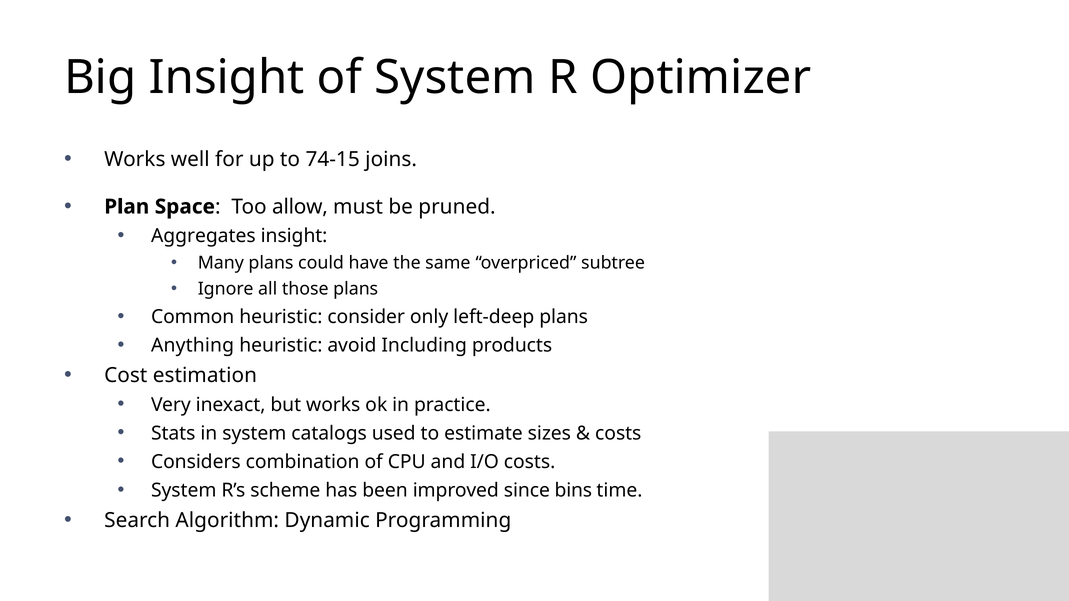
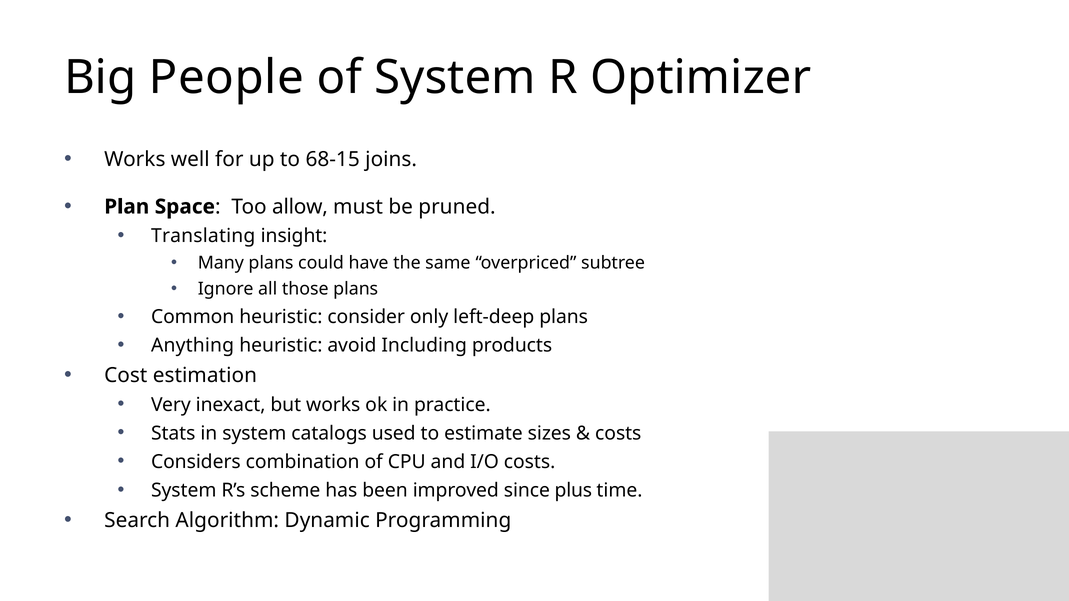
Big Insight: Insight -> People (226, 77)
74-15: 74-15 -> 68-15 (333, 160)
Aggregates: Aggregates -> Translating (203, 236)
bins: bins -> plus (573, 490)
